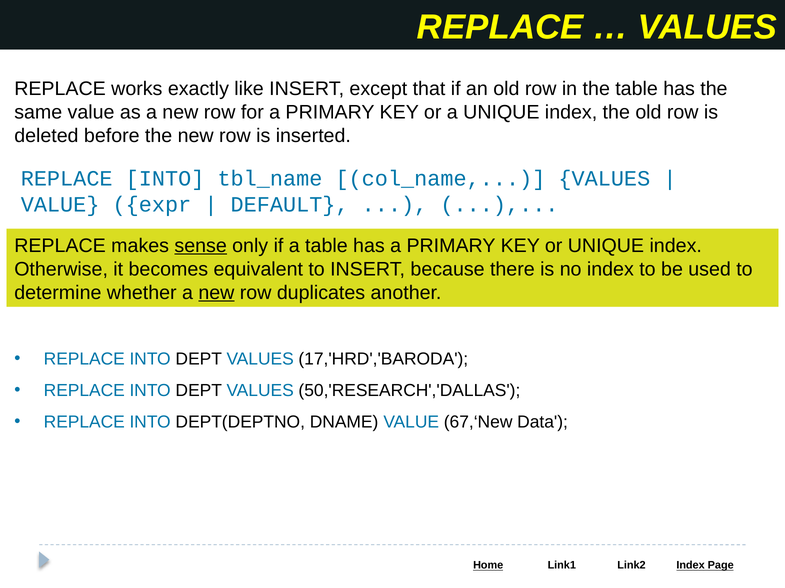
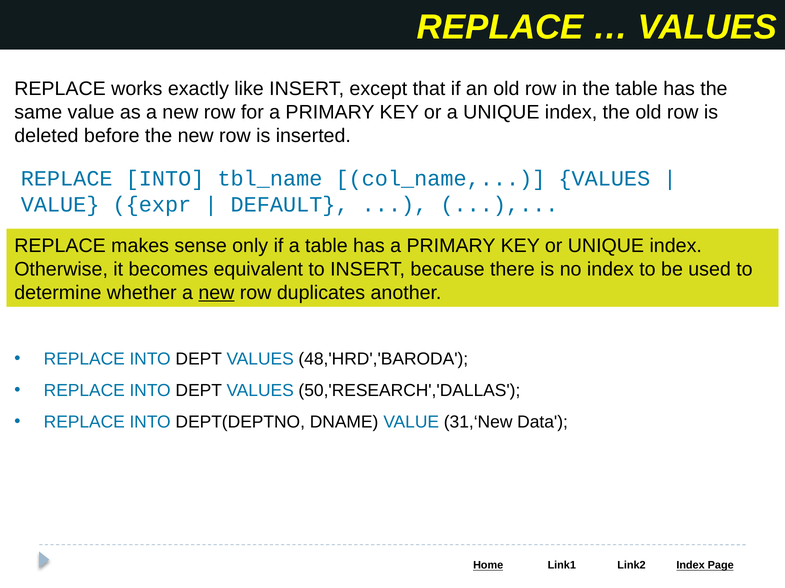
sense underline: present -> none (201, 246)
17,'HRD','BARODA: 17,'HRD','BARODA -> 48,'HRD','BARODA (383, 360)
67,‘New: 67,‘New -> 31,‘New (478, 422)
